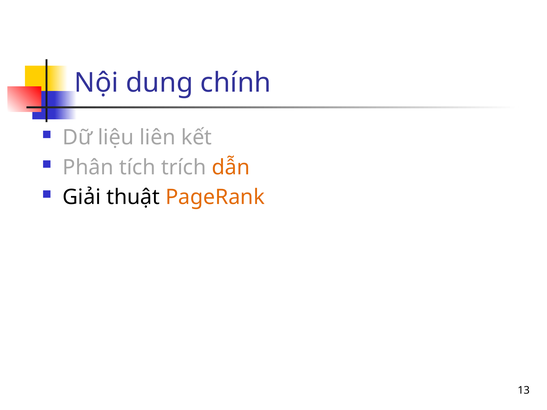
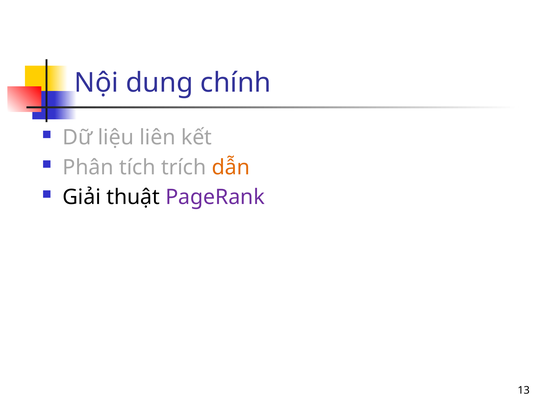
PageRank colour: orange -> purple (215, 197)
